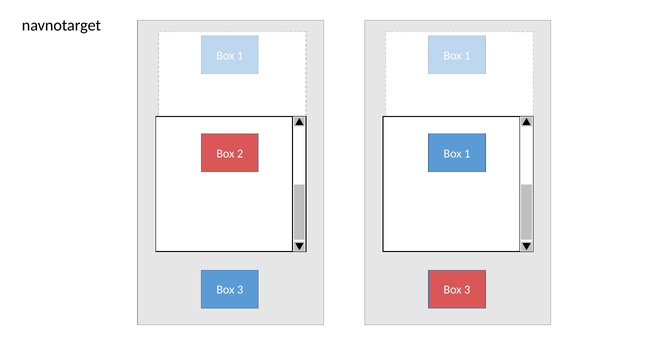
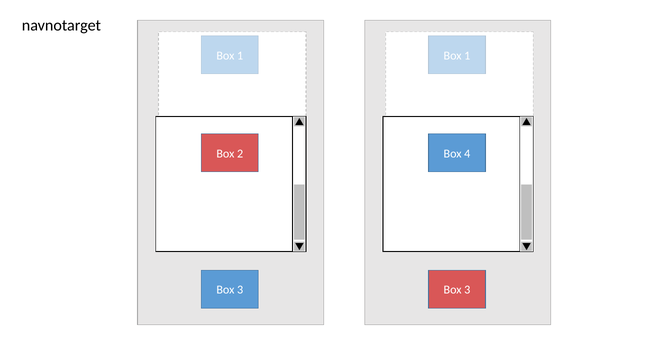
1: 1 -> 4 (467, 154)
